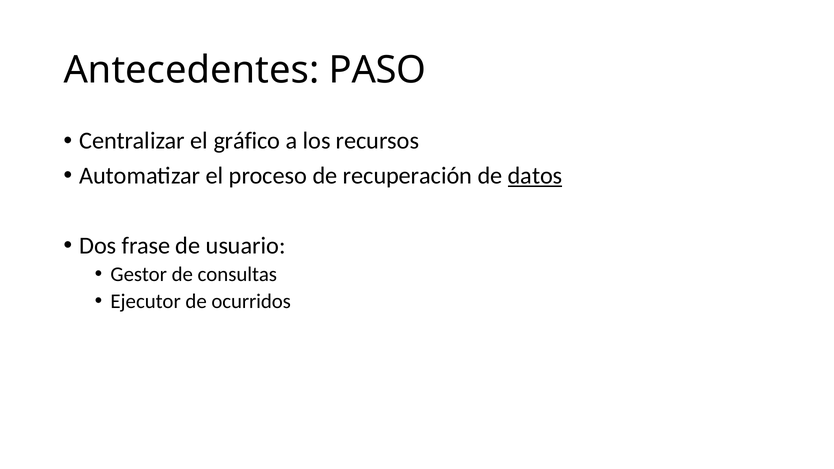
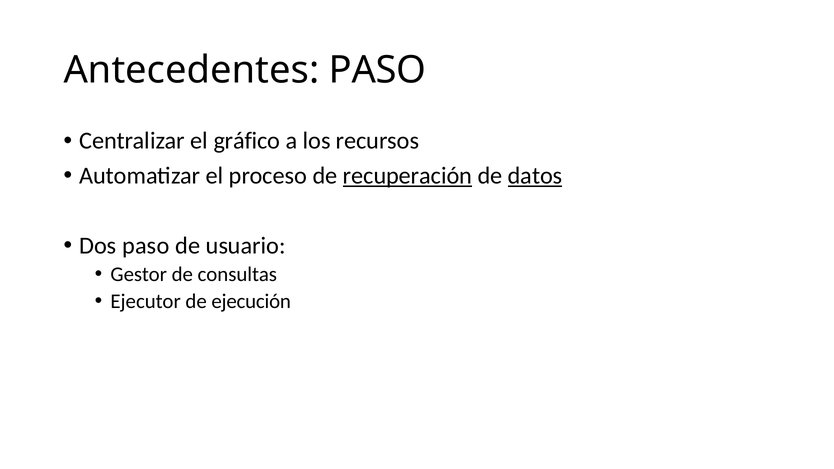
recuperación underline: none -> present (408, 176)
Dos frase: frase -> paso (146, 246)
ocurridos: ocurridos -> ejecución (251, 301)
